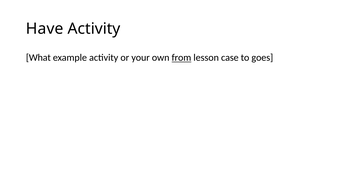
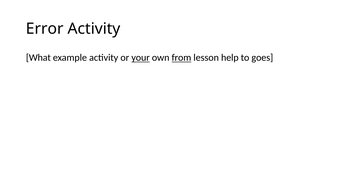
Have: Have -> Error (45, 29)
your underline: none -> present (141, 58)
case: case -> help (230, 58)
